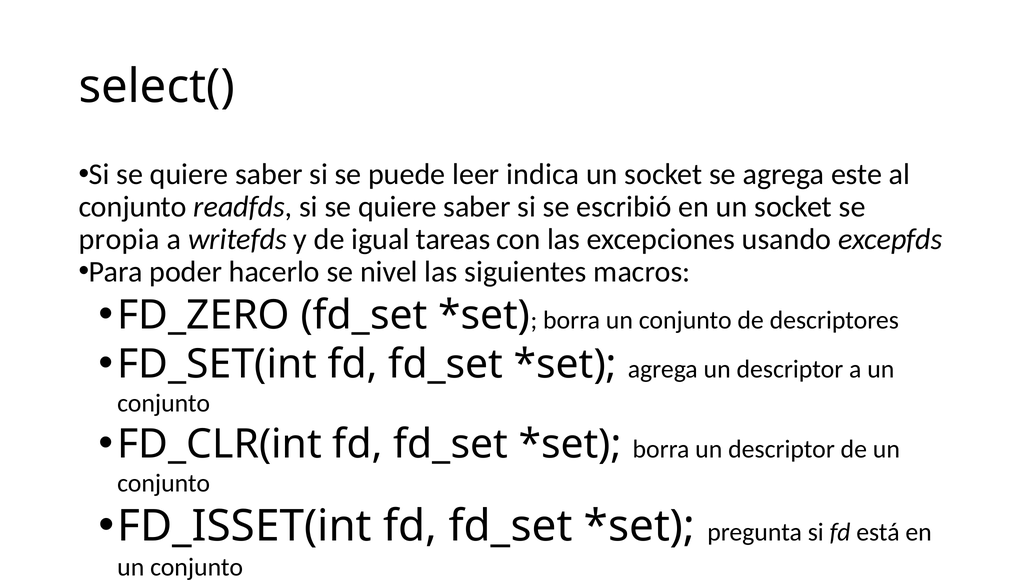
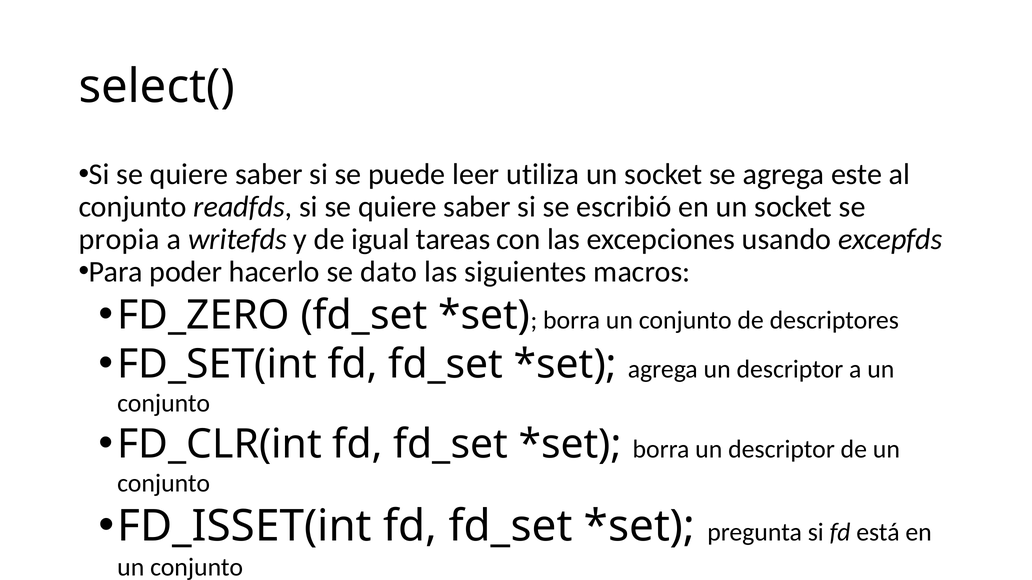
indica: indica -> utiliza (543, 174)
nivel: nivel -> dato (389, 272)
